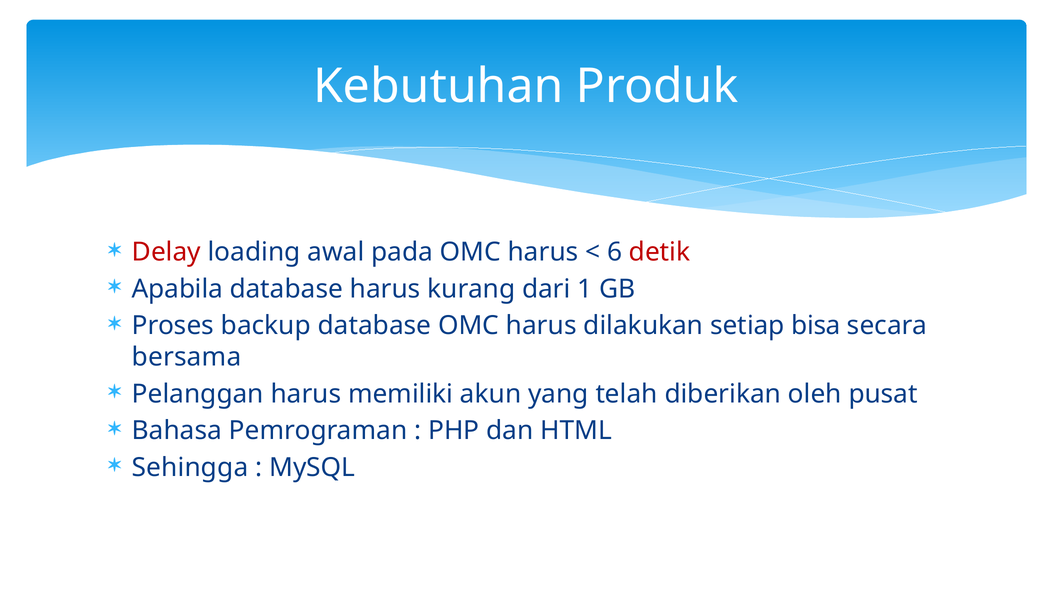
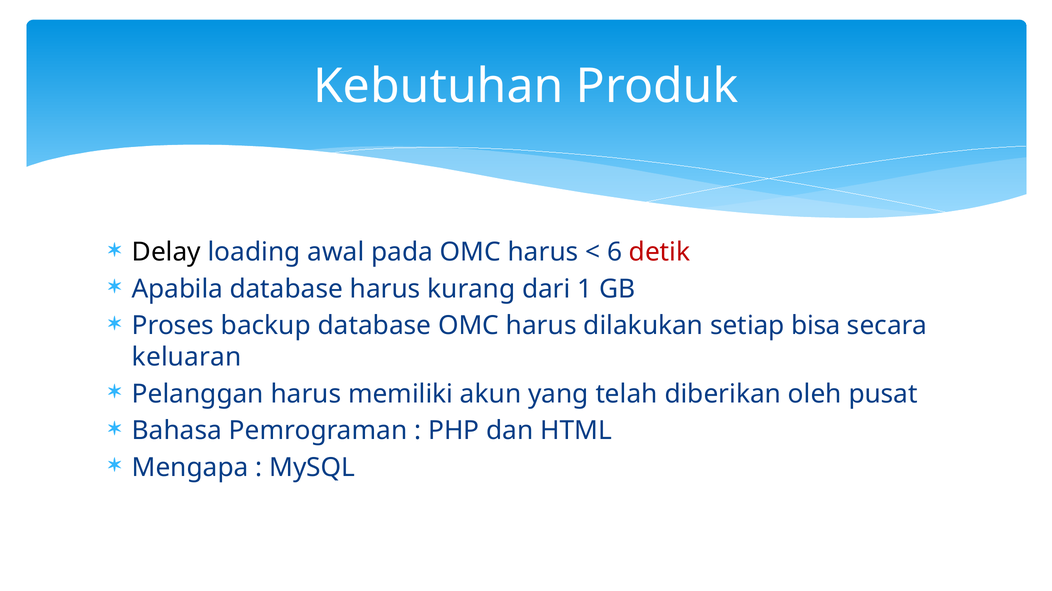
Delay colour: red -> black (166, 252)
bersama: bersama -> keluaran (187, 358)
Sehingga: Sehingga -> Mengapa (190, 468)
